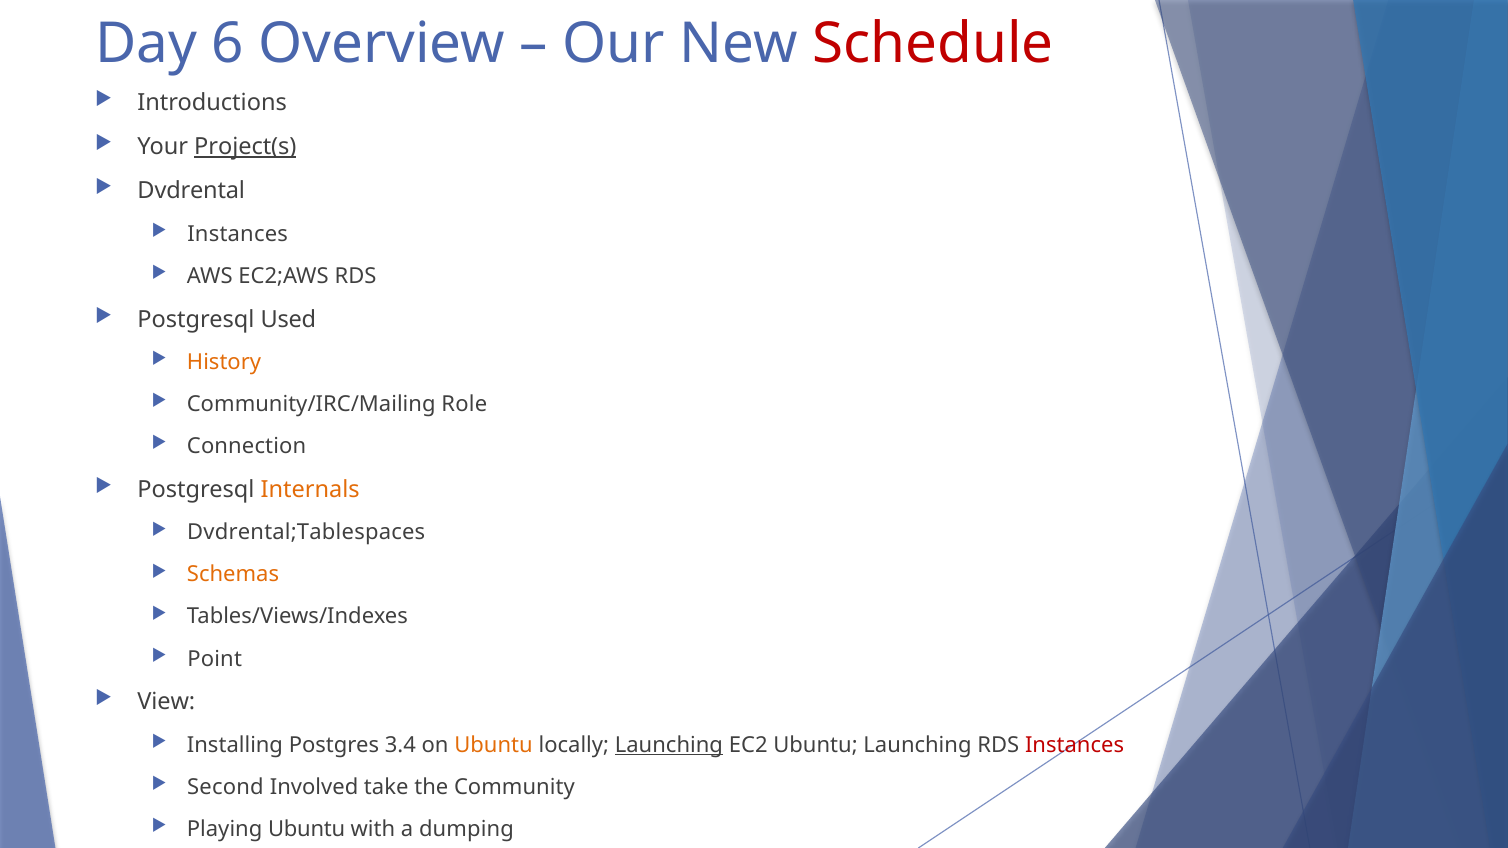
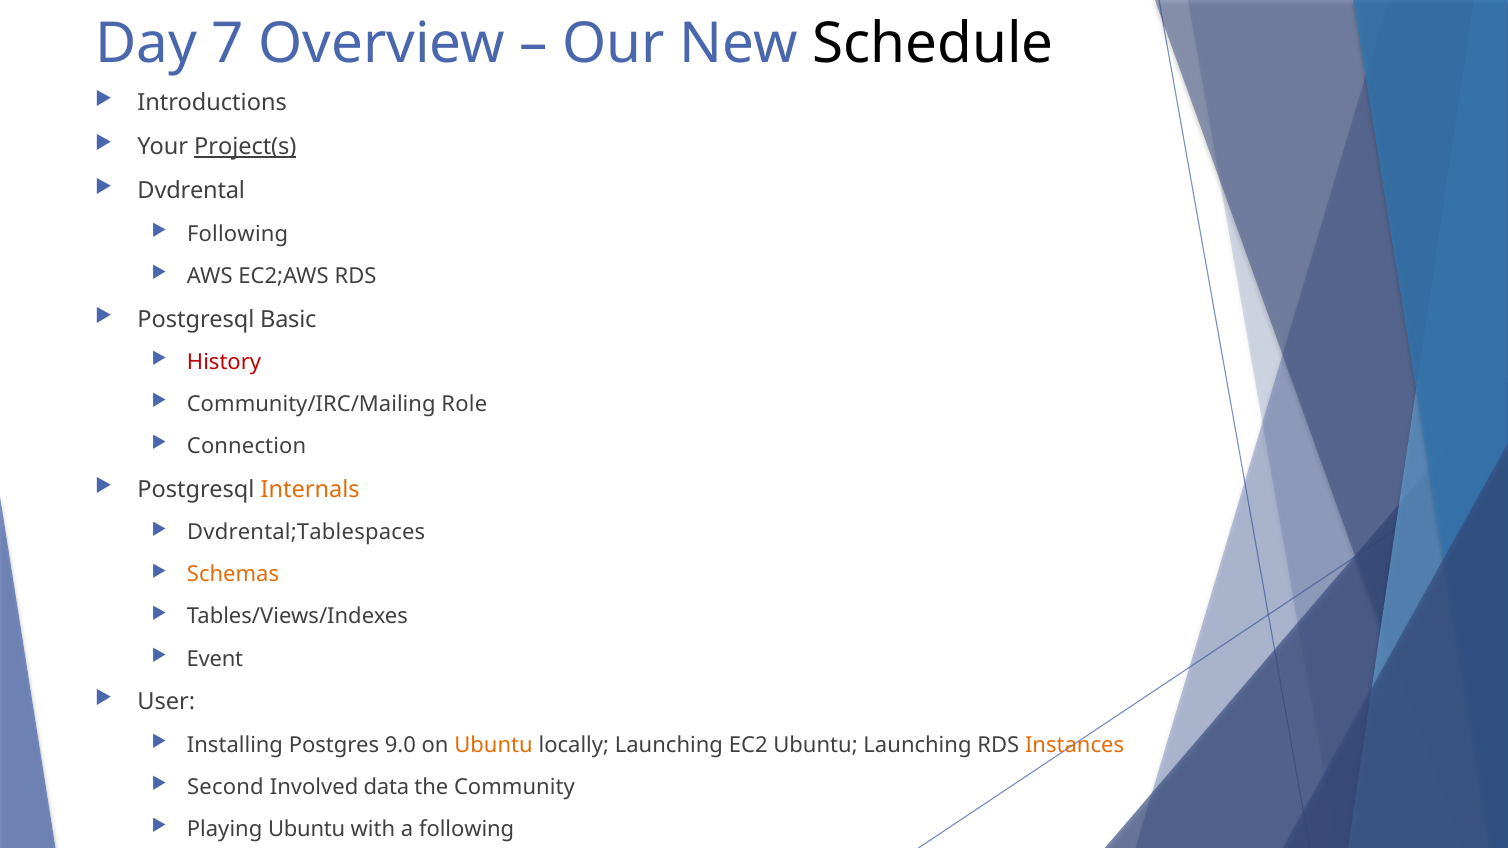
6: 6 -> 7 (228, 44)
Schedule colour: red -> black (933, 44)
Instances: Instances -> Following (238, 234)
Used: Used -> Basic (288, 319)
History colour: orange -> red (224, 362)
Point: Point -> Event (215, 659)
View: View -> User (166, 702)
3.4: 3.4 -> 9.0 (400, 745)
Launching underline: present -> none (669, 745)
Instances colour: red -> orange (1075, 745)
take: take -> data (386, 787)
a dumping: dumping -> following (467, 829)
